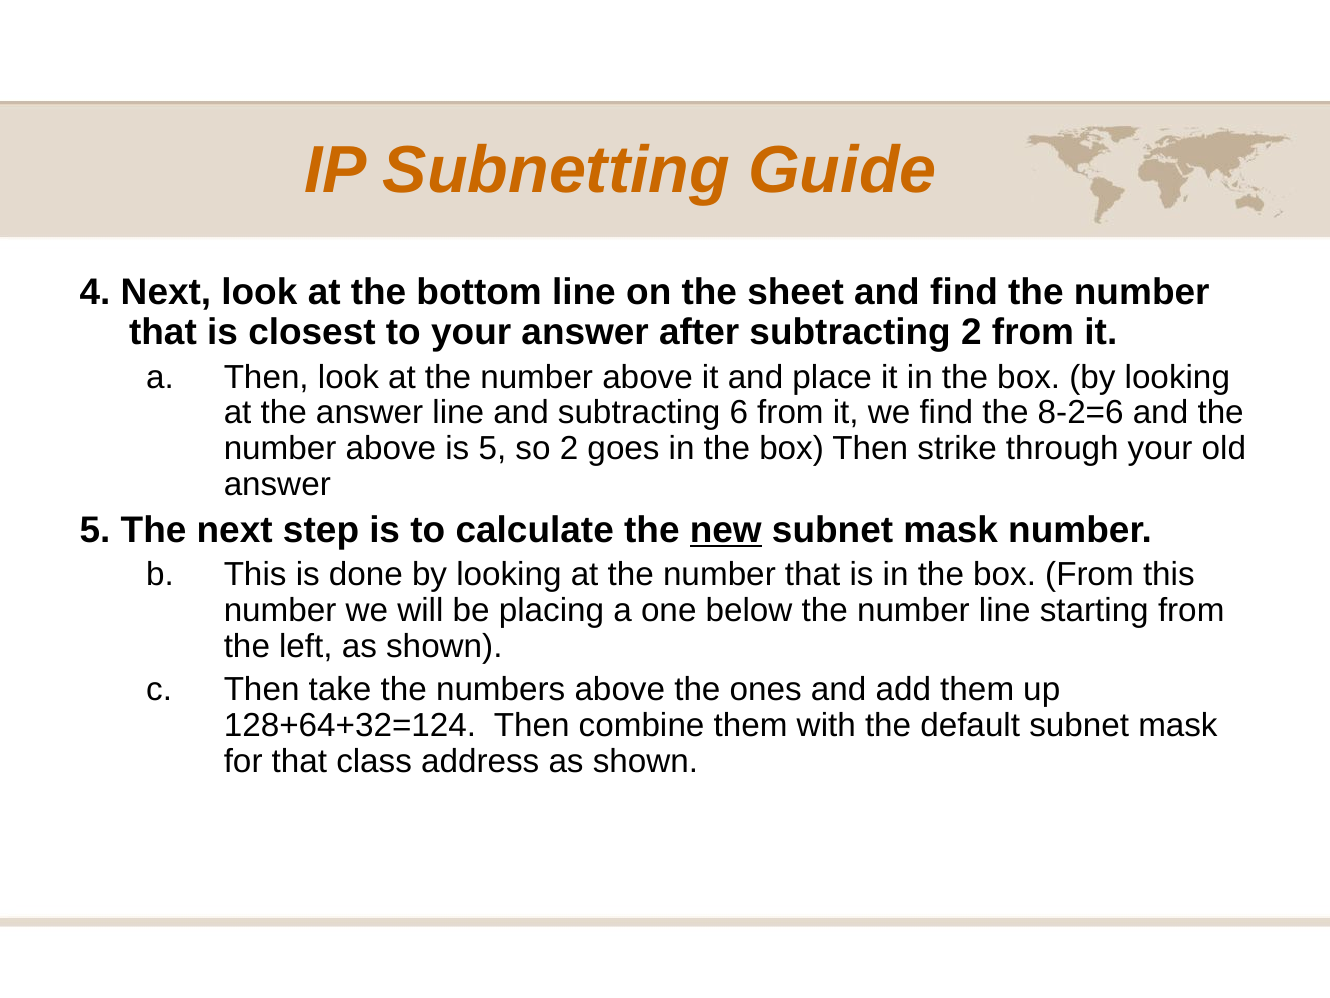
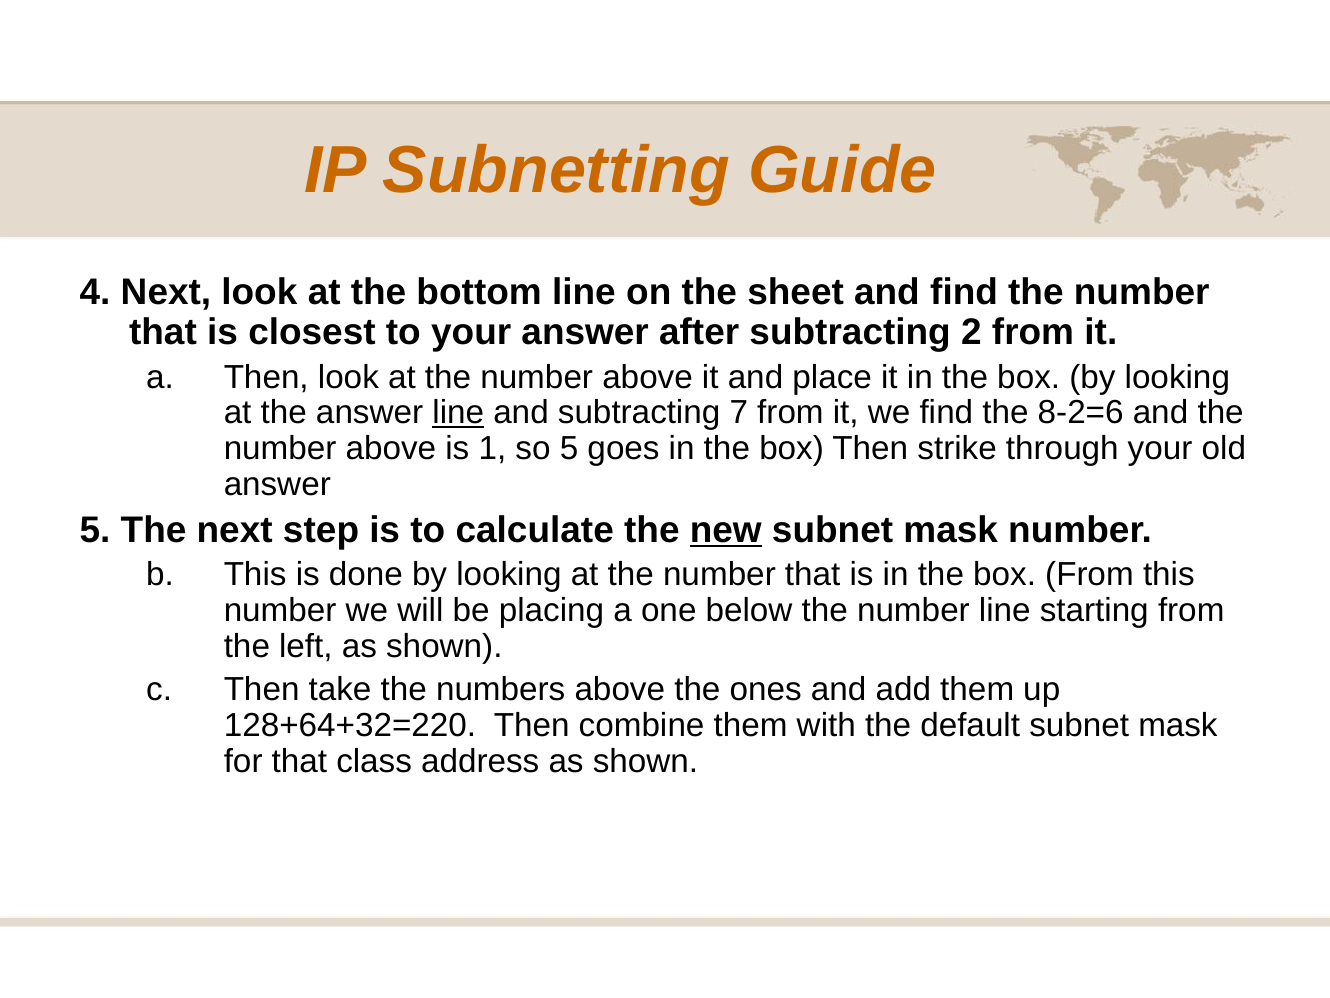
line underline: none -> present (458, 413)
6: 6 -> 7 (739, 413)
is 5: 5 -> 1 (492, 449)
so 2: 2 -> 5 (569, 449)
128+64+32=124: 128+64+32=124 -> 128+64+32=220 (350, 725)
